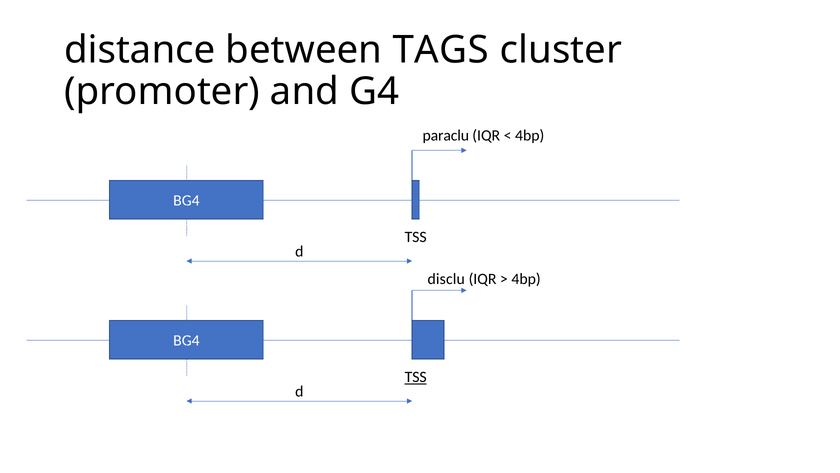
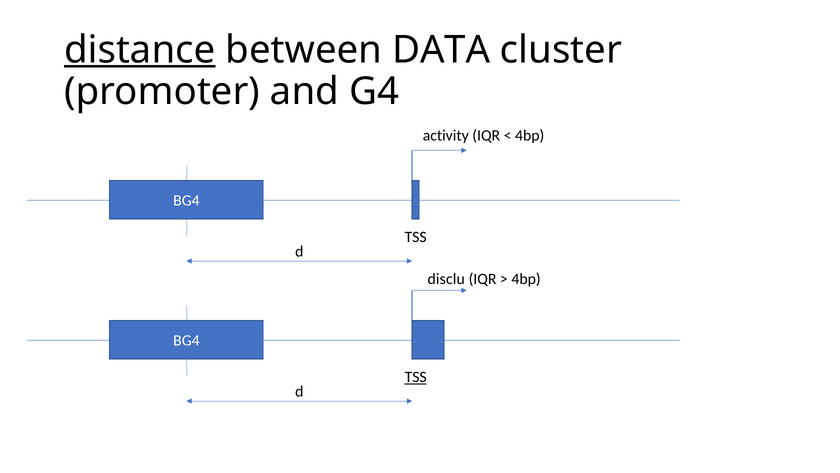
distance underline: none -> present (140, 50)
TAGS: TAGS -> DATA (441, 50)
paraclu: paraclu -> activity (446, 135)
